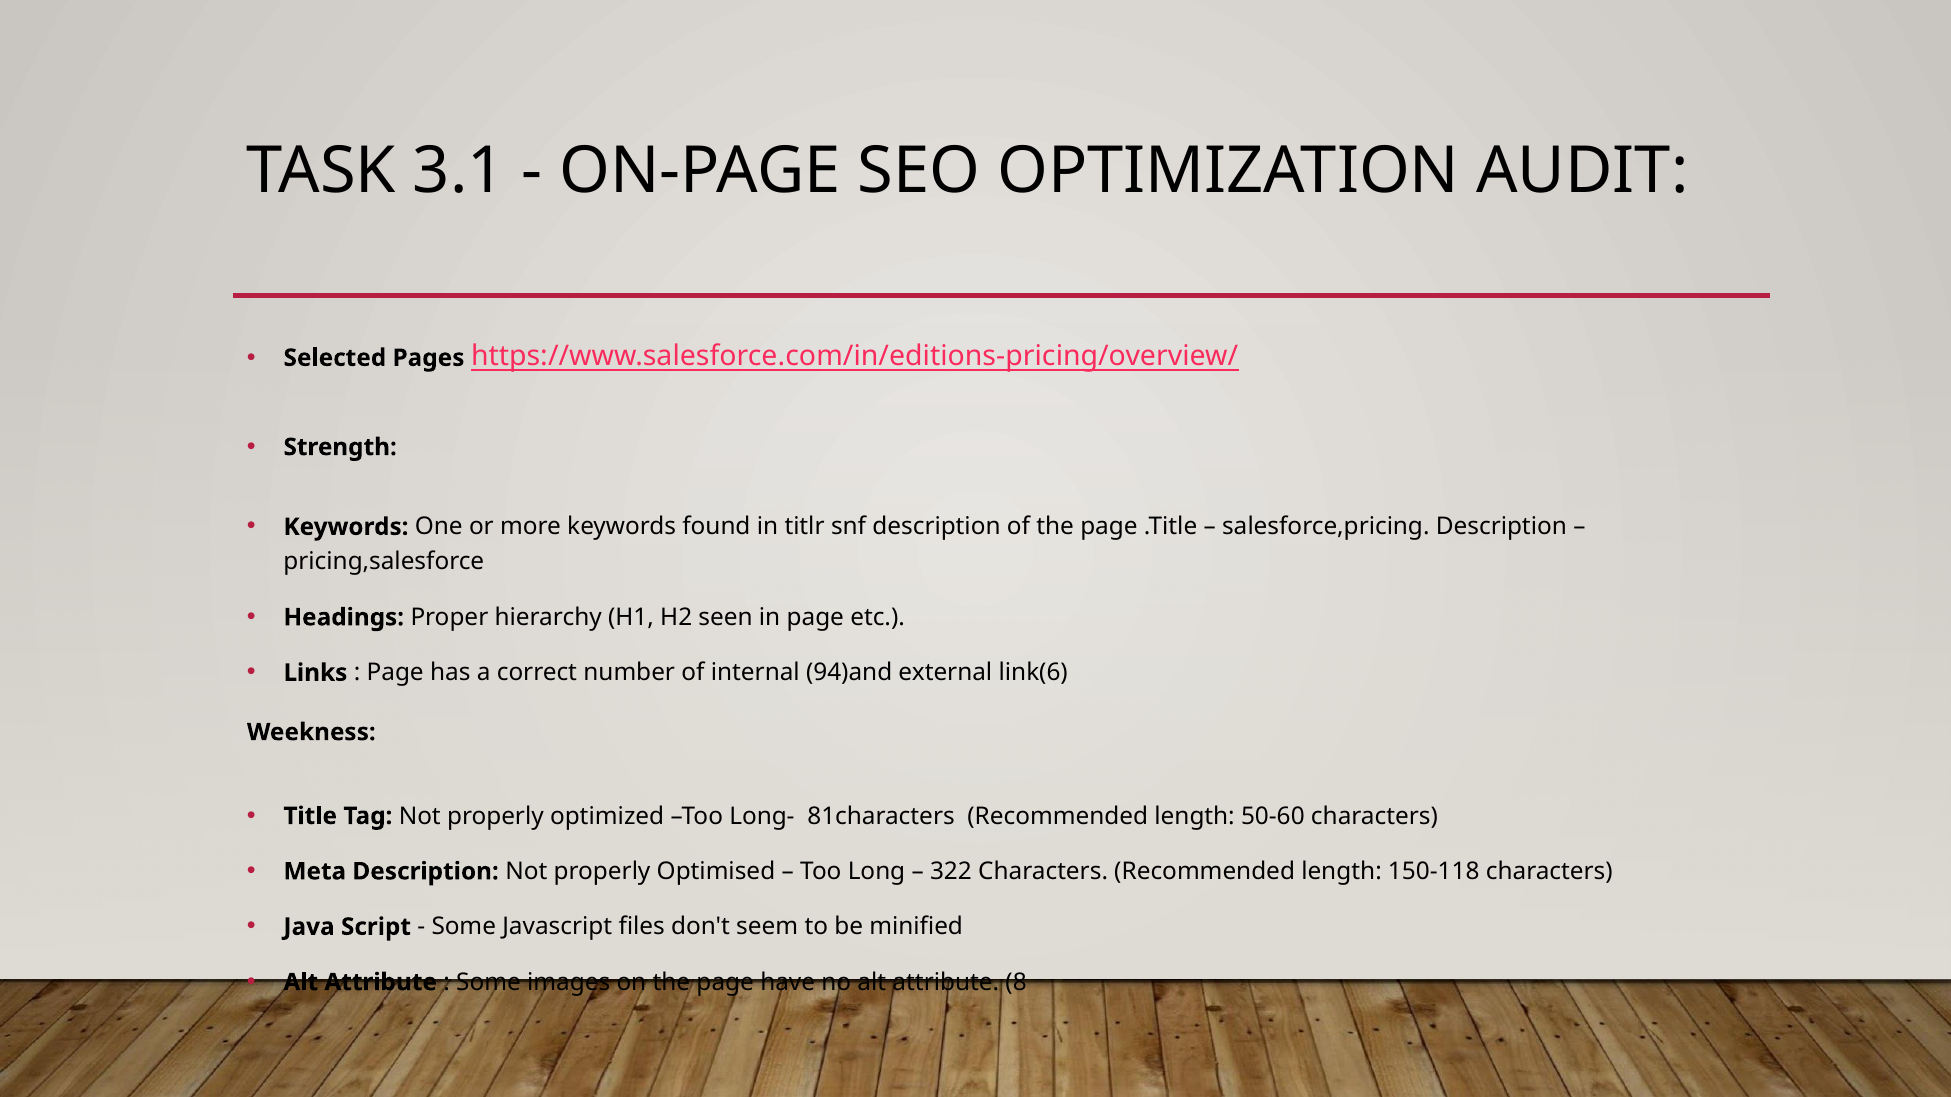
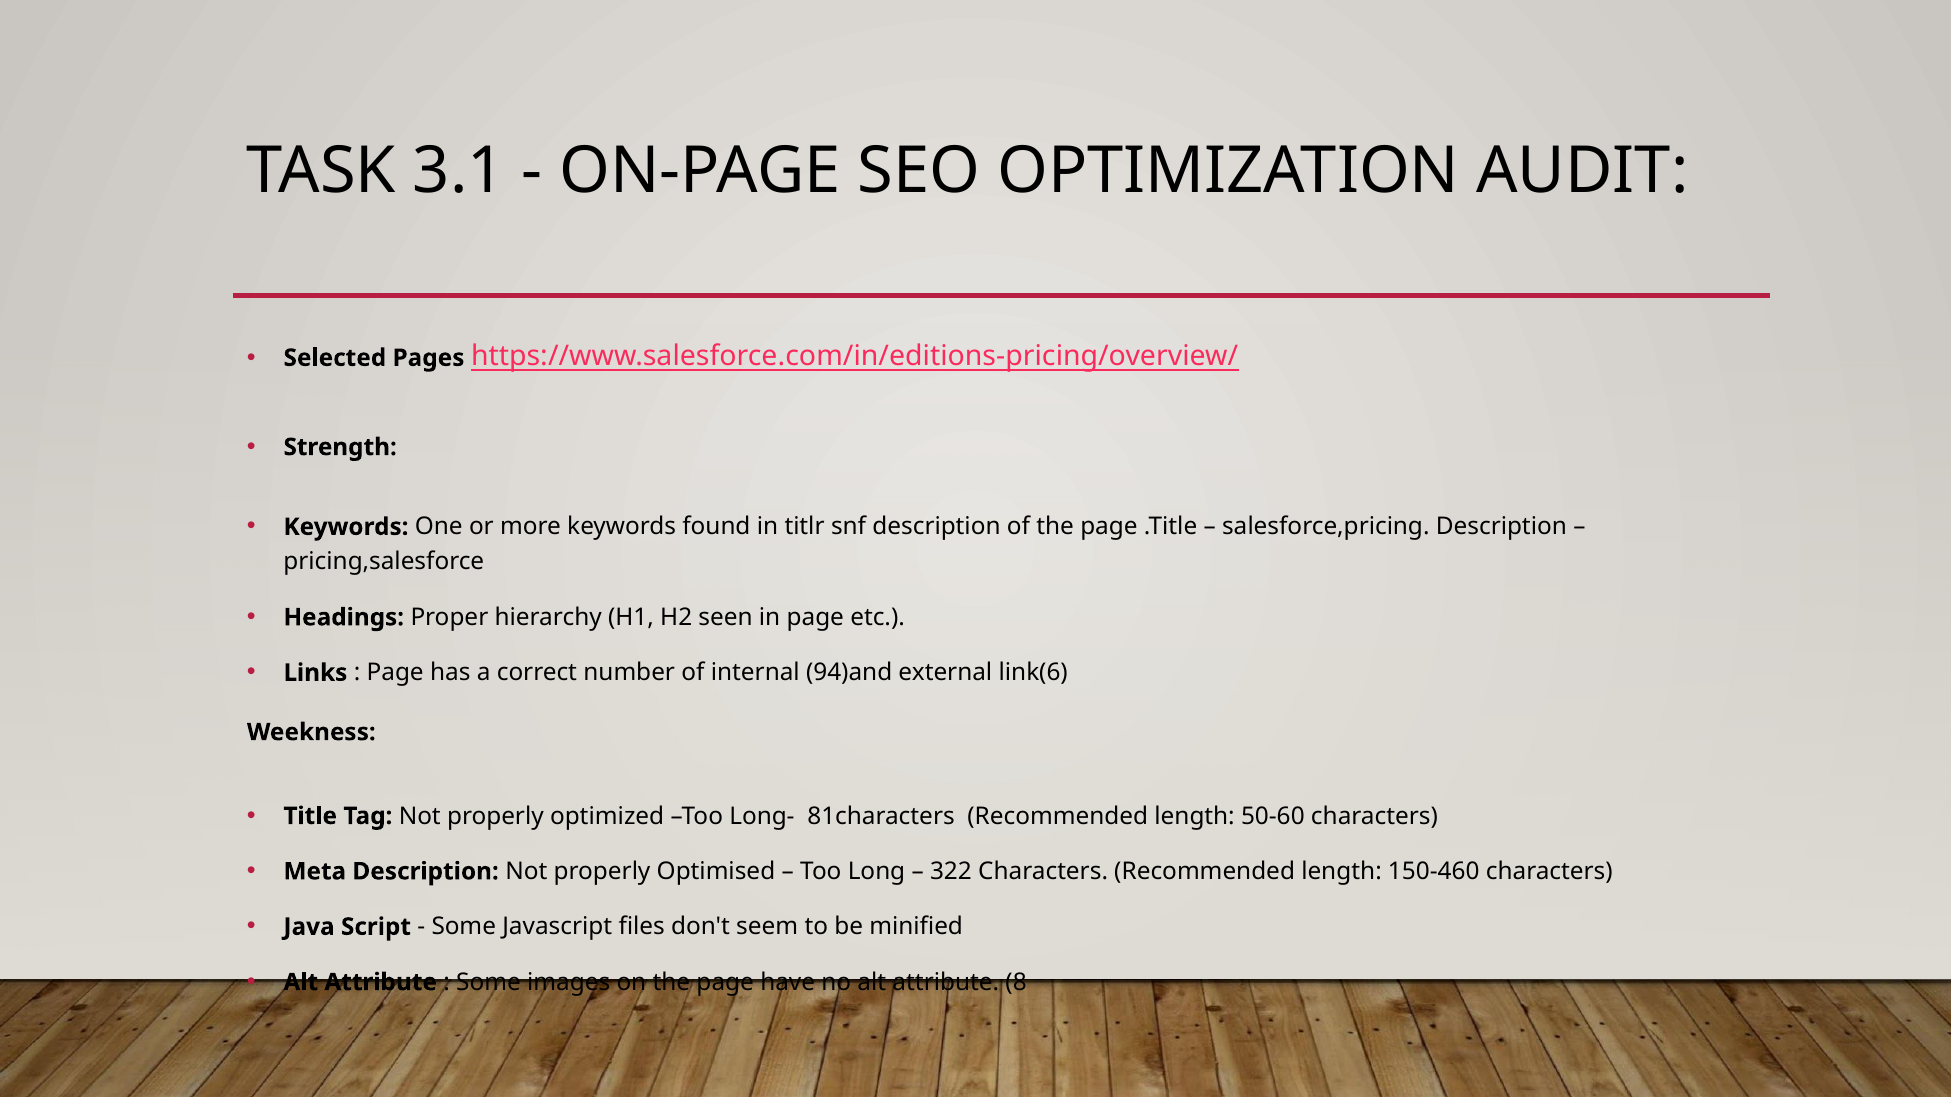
150-118: 150-118 -> 150-460 (1434, 872)
